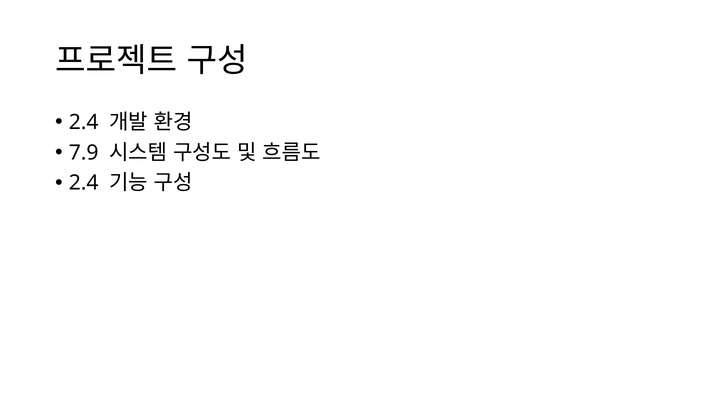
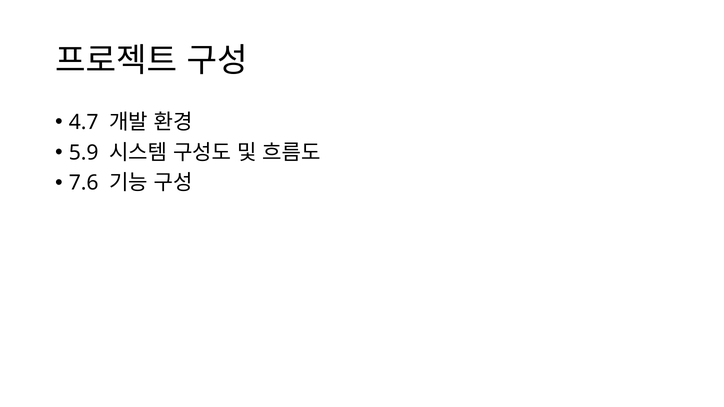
2.4: 2.4 -> 4.7 (84, 122)
7.9: 7.9 -> 5.9 (84, 153)
2.4: 2.4 -> 7.6 (84, 183)
